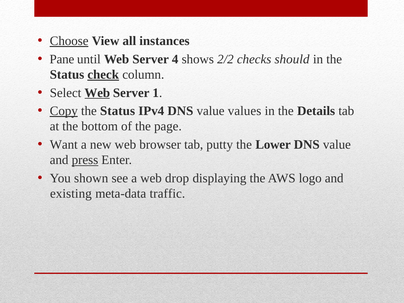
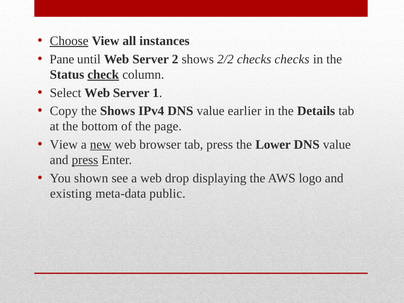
4: 4 -> 2 (175, 59)
checks should: should -> checks (292, 59)
Web underline: present -> none (97, 93)
Copy underline: present -> none (64, 111)
Status: Status -> Shows (118, 111)
values: values -> earlier (245, 111)
Want: Want -> View (64, 145)
new underline: none -> present (101, 145)
tab putty: putty -> press (220, 145)
traffic: traffic -> public (167, 194)
